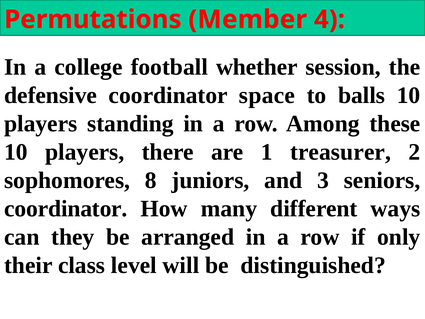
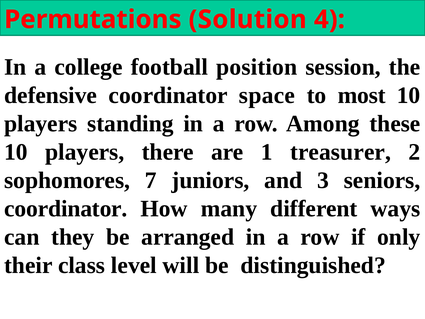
Member: Member -> Solution (248, 19)
whether: whether -> position (257, 67)
balls: balls -> most (362, 95)
8: 8 -> 7 (151, 180)
